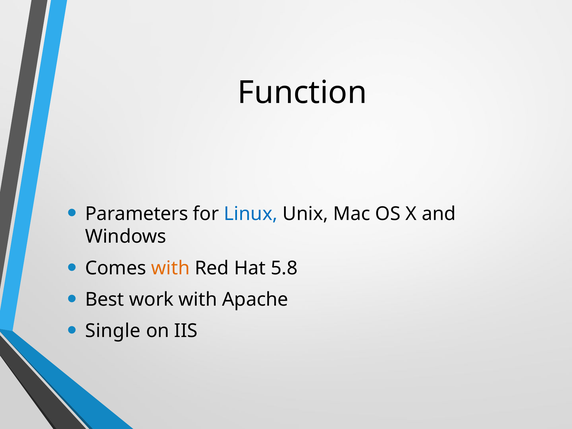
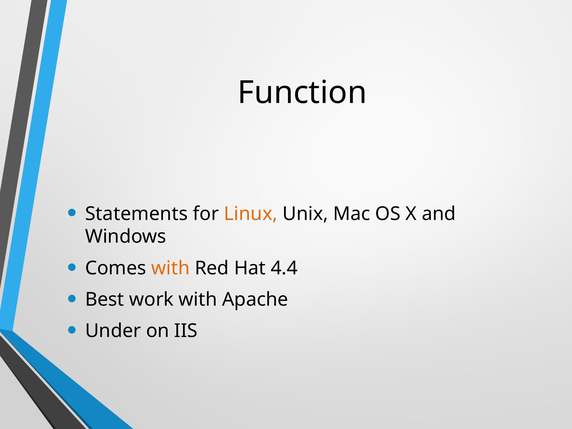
Parameters: Parameters -> Statements (136, 214)
Linux colour: blue -> orange (251, 214)
5.8: 5.8 -> 4.4 (284, 268)
Single: Single -> Under (113, 331)
